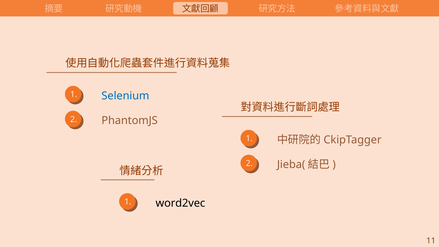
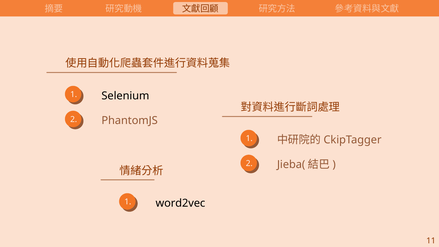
Selenium colour: blue -> black (125, 96)
